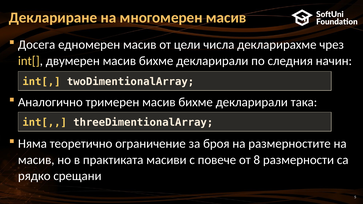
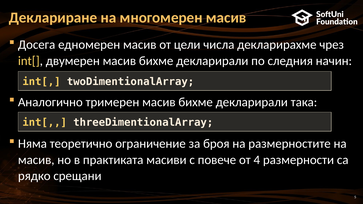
8: 8 -> 4 (257, 160)
